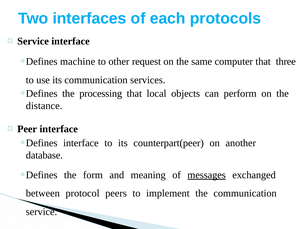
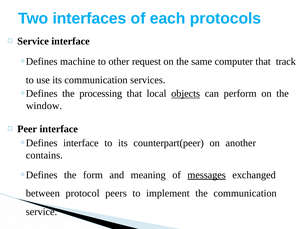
three: three -> track (286, 62)
objects underline: none -> present (186, 94)
distance: distance -> window (44, 106)
database: database -> contains (44, 156)
